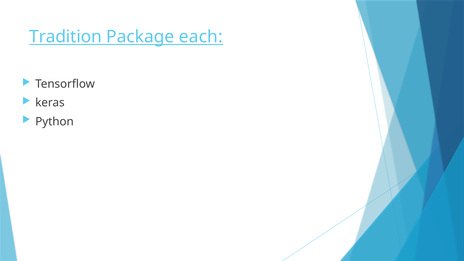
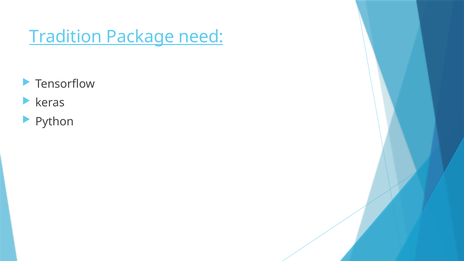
each: each -> need (201, 37)
